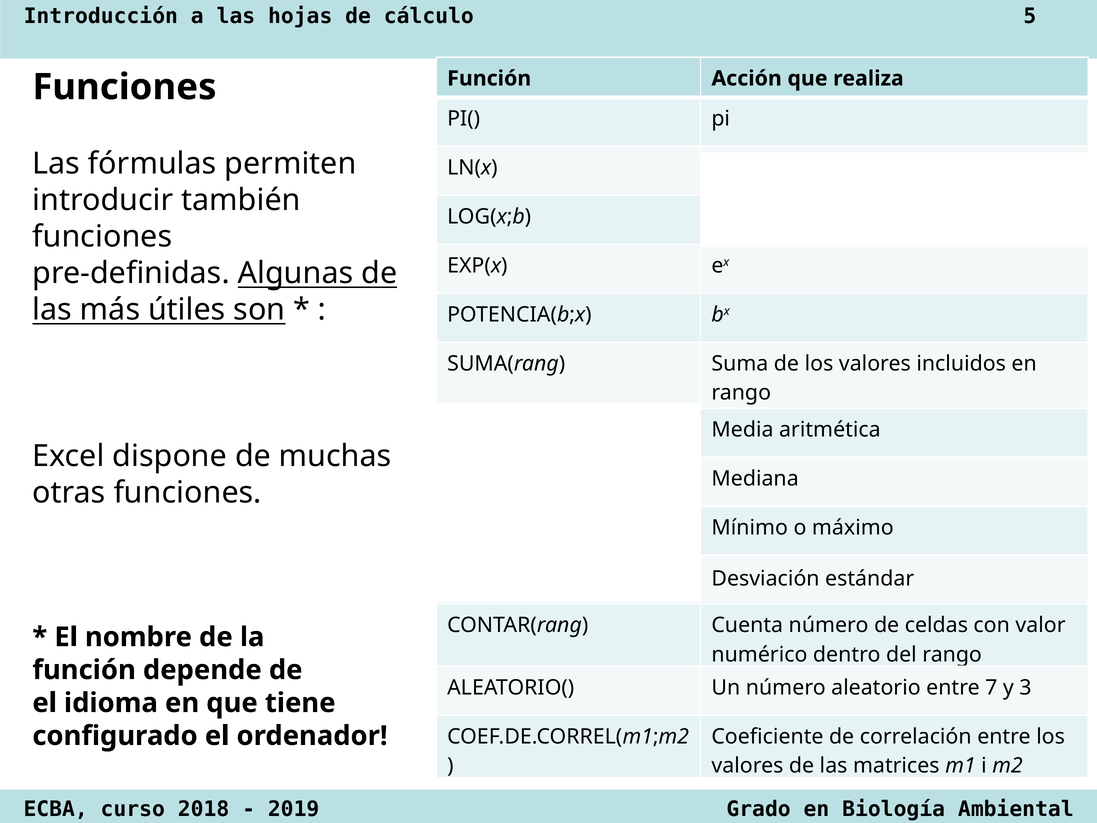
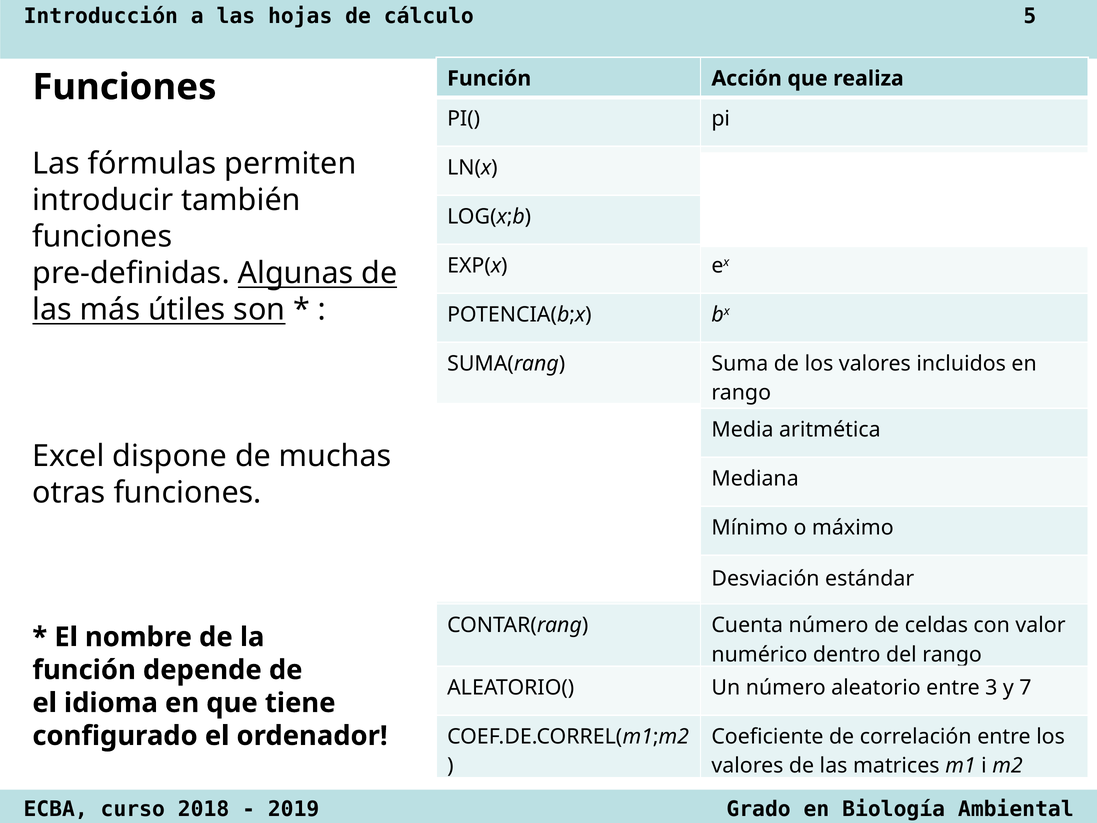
7: 7 -> 3 (991, 687)
3: 3 -> 7 (1025, 687)
